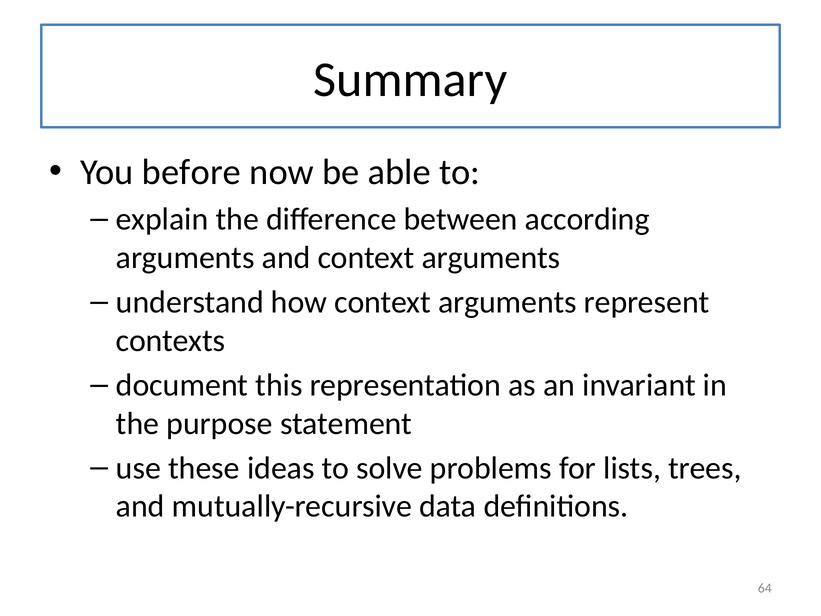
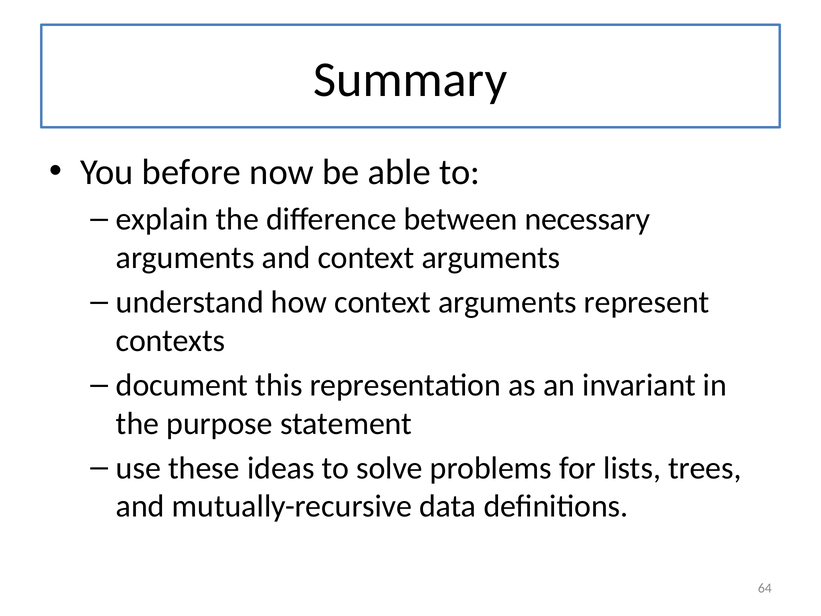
according: according -> necessary (587, 219)
